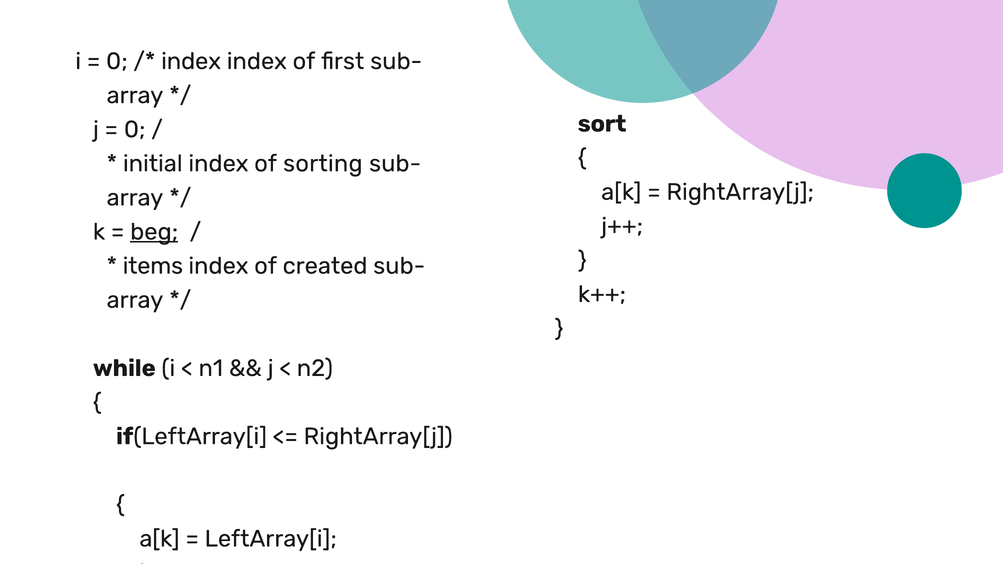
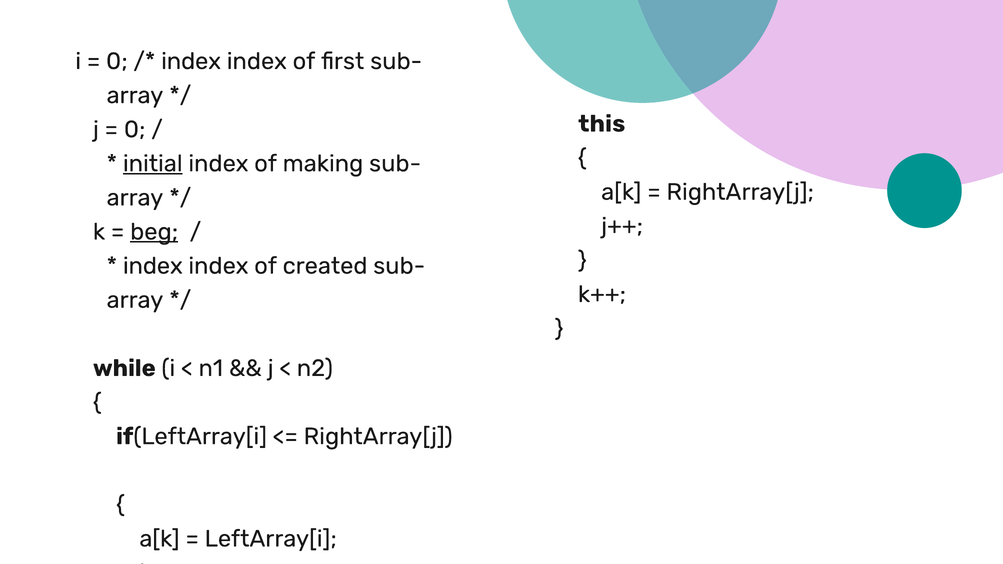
sort: sort -> this (602, 124)
initial underline: none -> present (153, 164)
sorting: sorting -> making (323, 164)
items: items -> index (153, 266)
